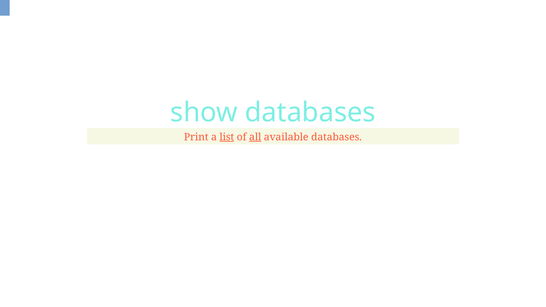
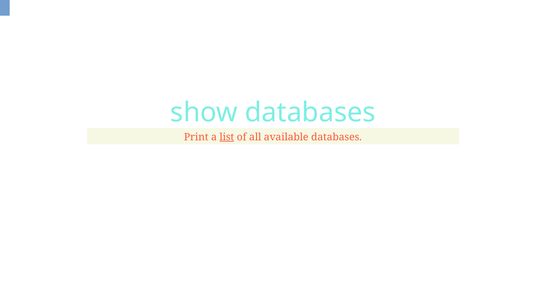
all underline: present -> none (255, 137)
